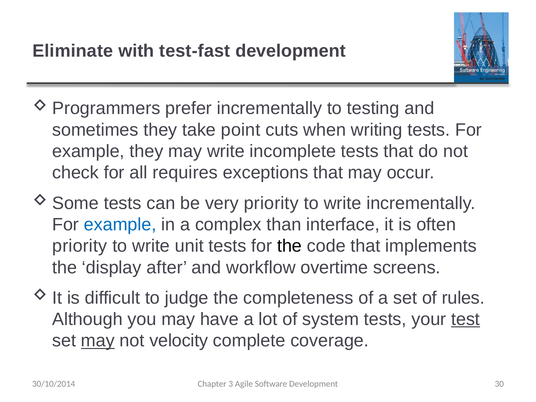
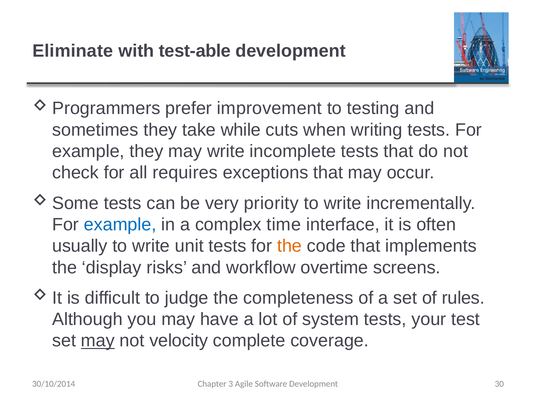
test-fast: test-fast -> test-able (195, 51)
prefer incrementally: incrementally -> improvement (269, 108)
point: point -> while (241, 130)
than: than -> time (284, 225)
priority: priority -> usually (80, 246)
the colour: black -> orange (290, 246)
after: after -> risks (167, 267)
test underline: present -> none (466, 319)
